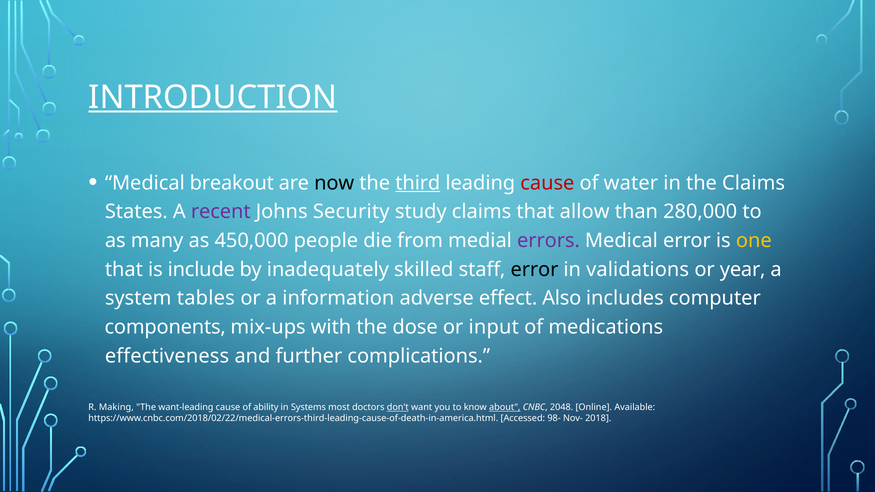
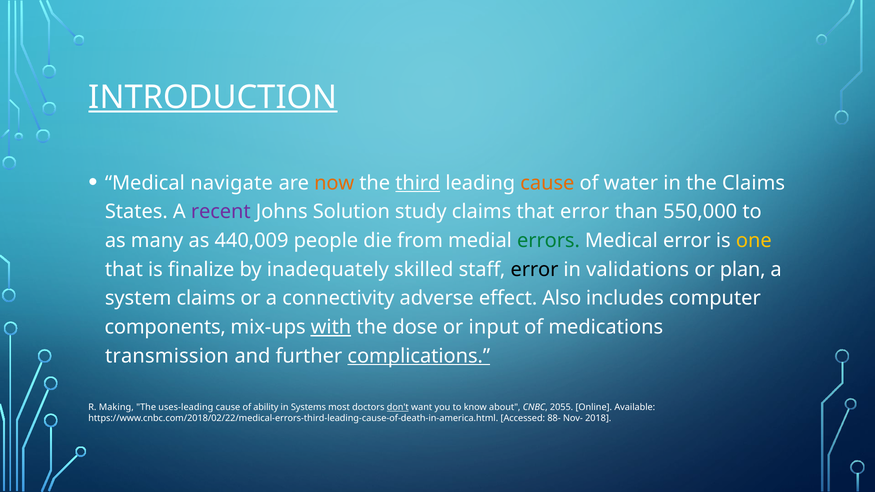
breakout: breakout -> navigate (232, 183)
now colour: black -> orange (334, 183)
cause colour: red -> orange (547, 183)
Security: Security -> Solution (351, 212)
that allow: allow -> error (585, 212)
280,000: 280,000 -> 550,000 (700, 212)
450,000: 450,000 -> 440,009 (252, 241)
errors colour: purple -> green (548, 241)
include: include -> finalize (201, 270)
year: year -> plan (743, 270)
system tables: tables -> claims (206, 298)
information: information -> connectivity (338, 298)
with underline: none -> present (331, 327)
effectiveness: effectiveness -> transmission (167, 356)
complications underline: none -> present (419, 356)
want-leading: want-leading -> uses-leading (186, 408)
about underline: present -> none (505, 408)
2048: 2048 -> 2055 (562, 408)
98-: 98- -> 88- (554, 419)
